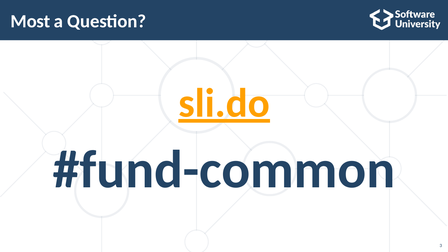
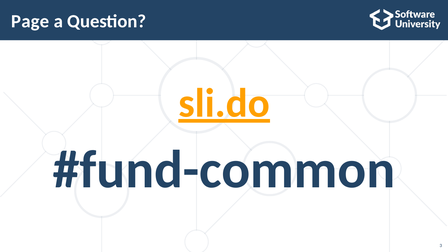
Most: Most -> Page (30, 21)
